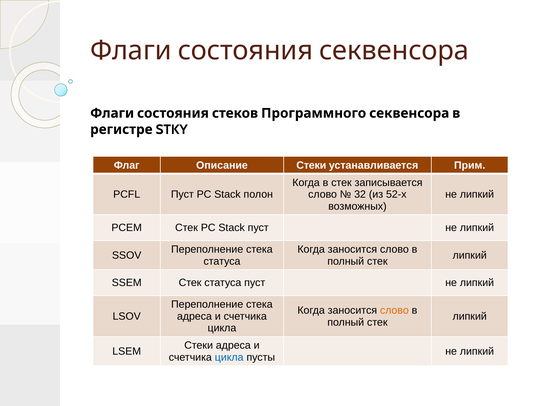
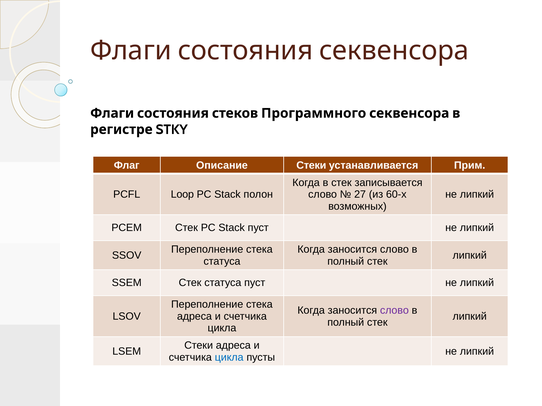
PCFL Пуст: Пуст -> Loop (182, 195)
32: 32 -> 27 (360, 195)
52-х: 52-х -> 60-х (396, 195)
слово colour: orange -> purple (394, 311)
